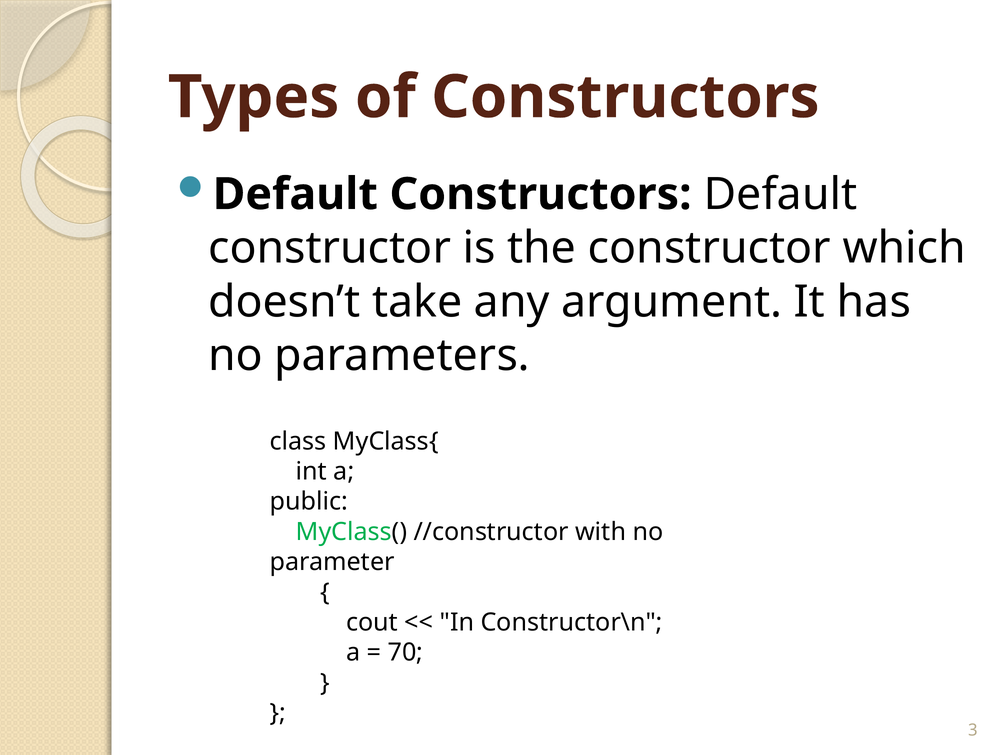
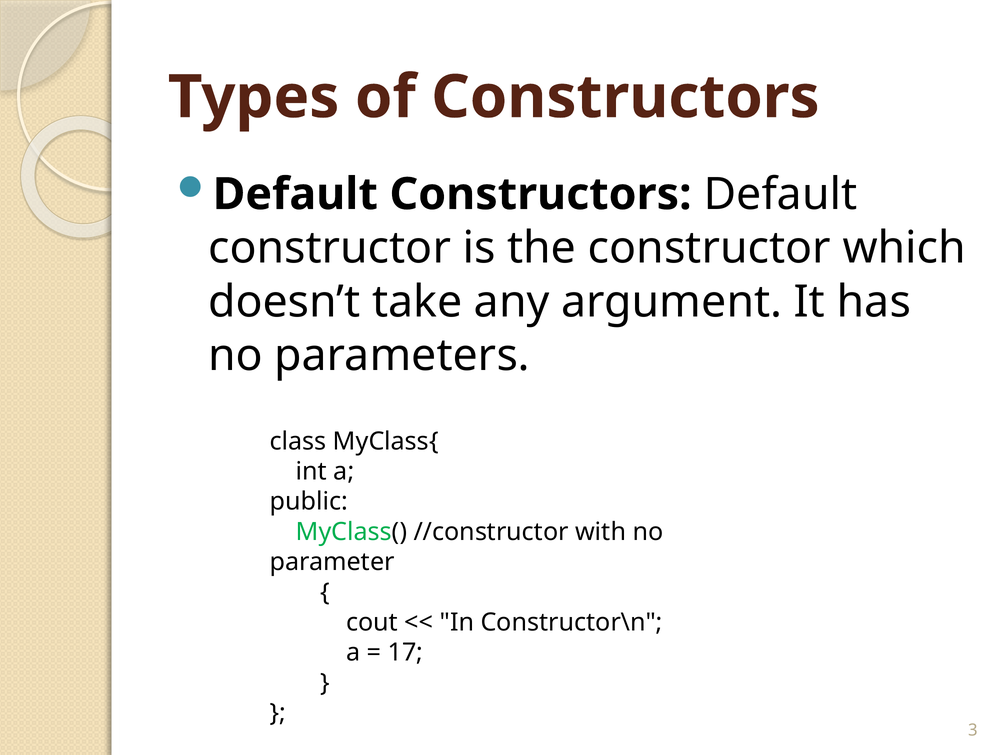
70: 70 -> 17 (405, 652)
